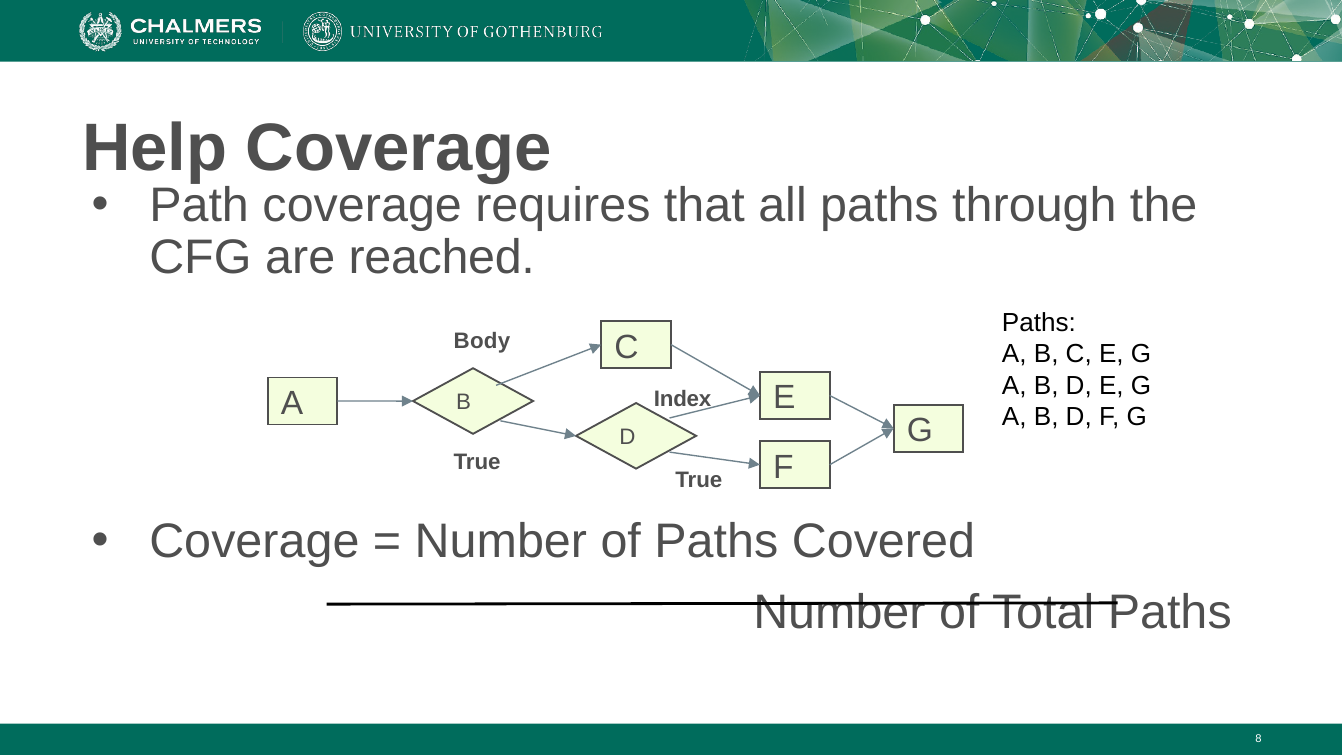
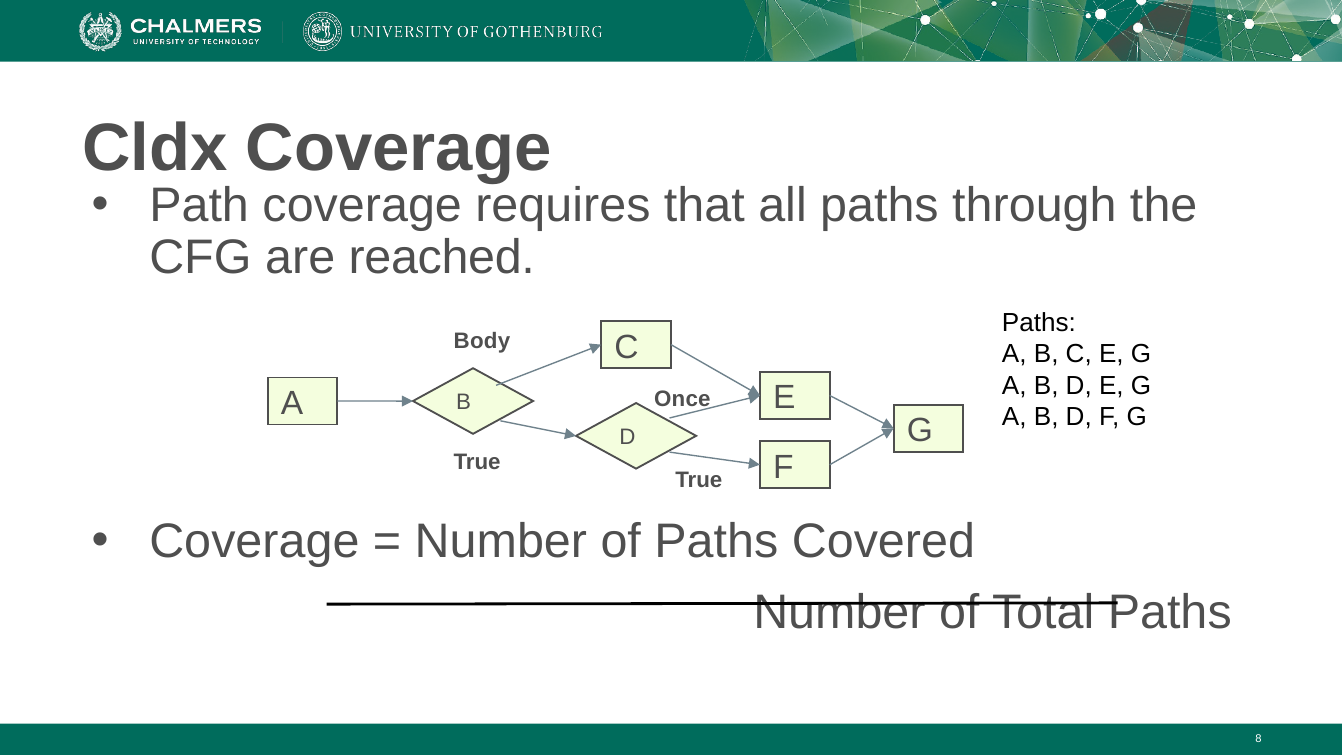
Help: Help -> Cldx (155, 148)
Index: Index -> Once (682, 399)
